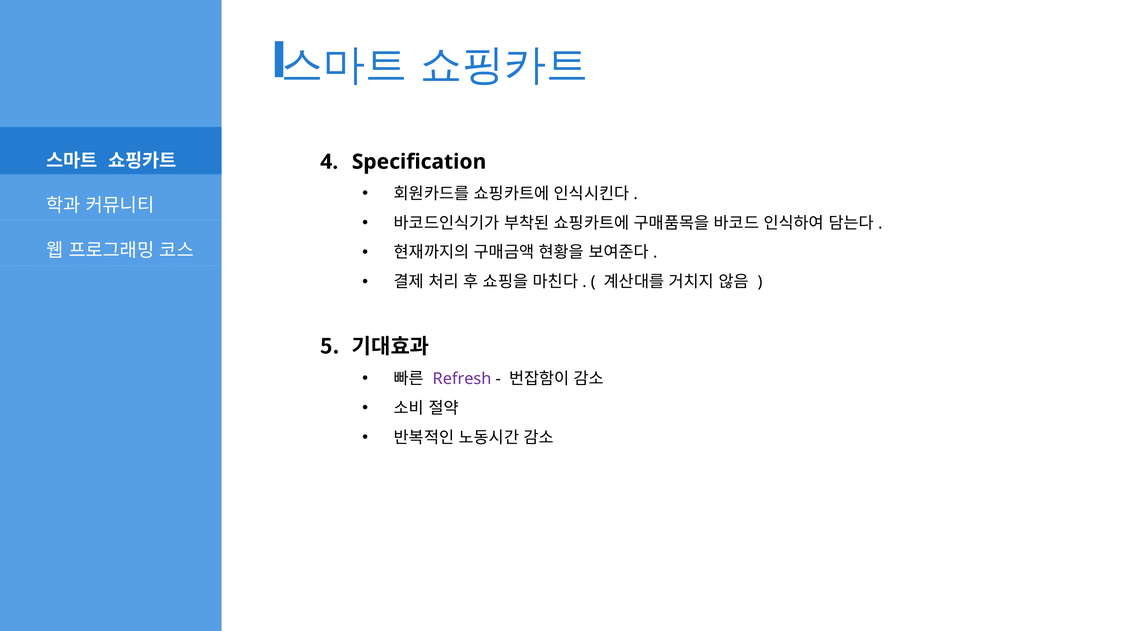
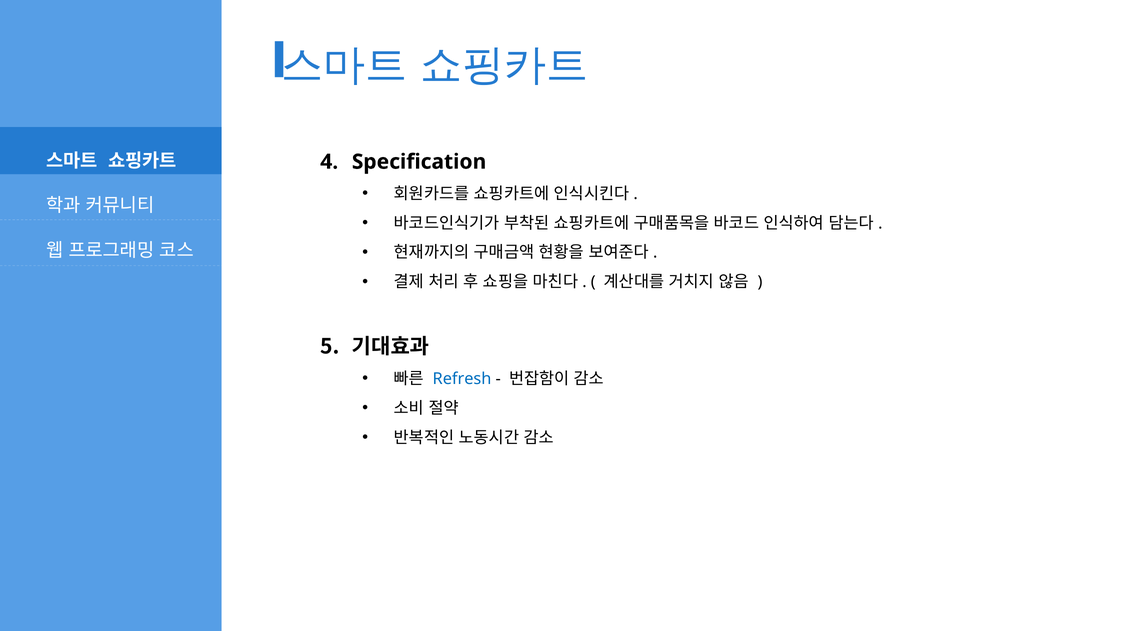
Refresh colour: purple -> blue (462, 379)
